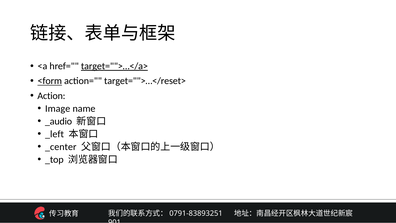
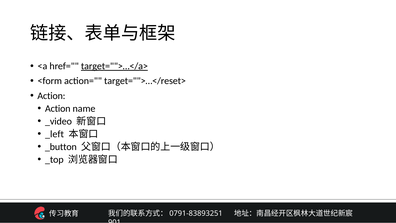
<form underline: present -> none (50, 81)
Image: Image -> Action (58, 108)
_audio: _audio -> _video (58, 121)
_center: _center -> _button (61, 147)
